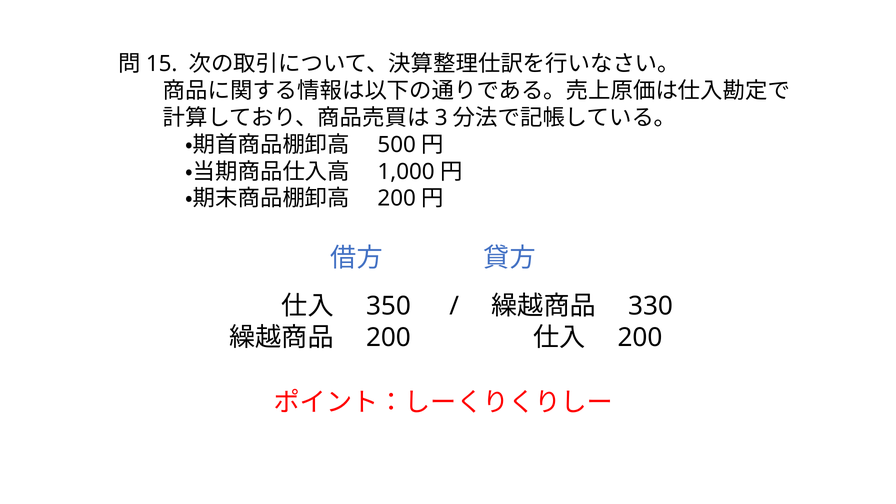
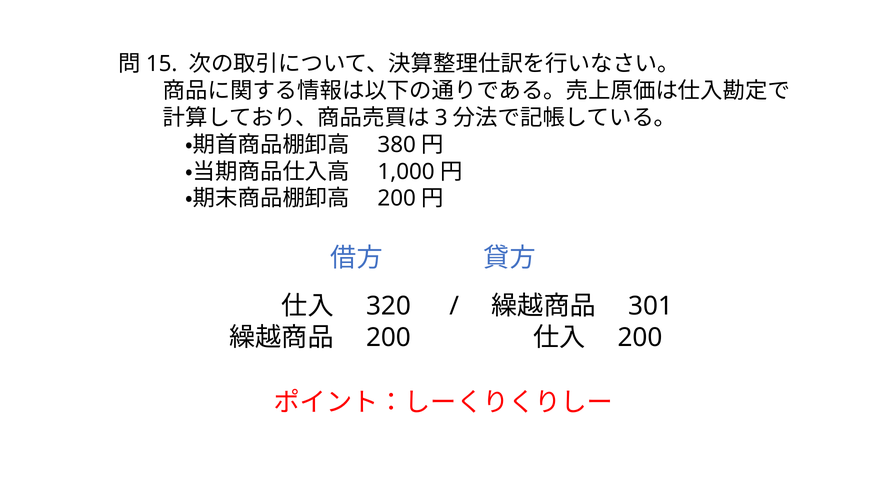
500: 500 -> 380 (397, 145)
350: 350 -> 320 (388, 306)
330: 330 -> 301 (650, 306)
